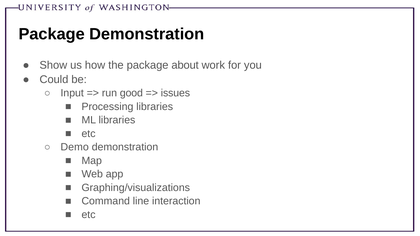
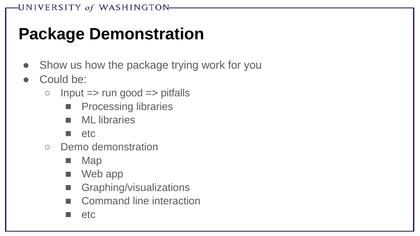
about: about -> trying (185, 65)
issues: issues -> pitfalls (175, 93)
